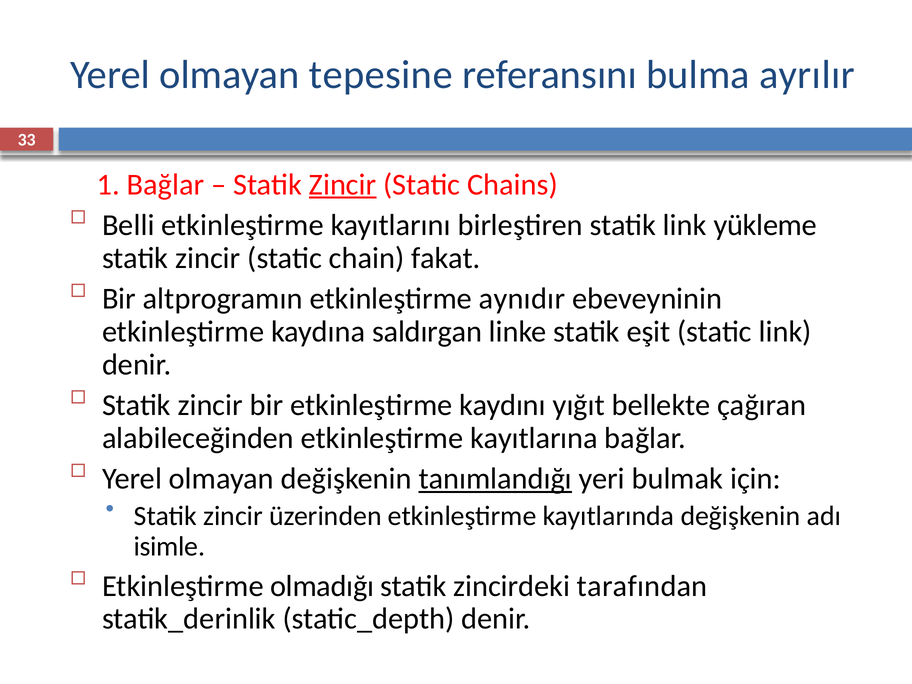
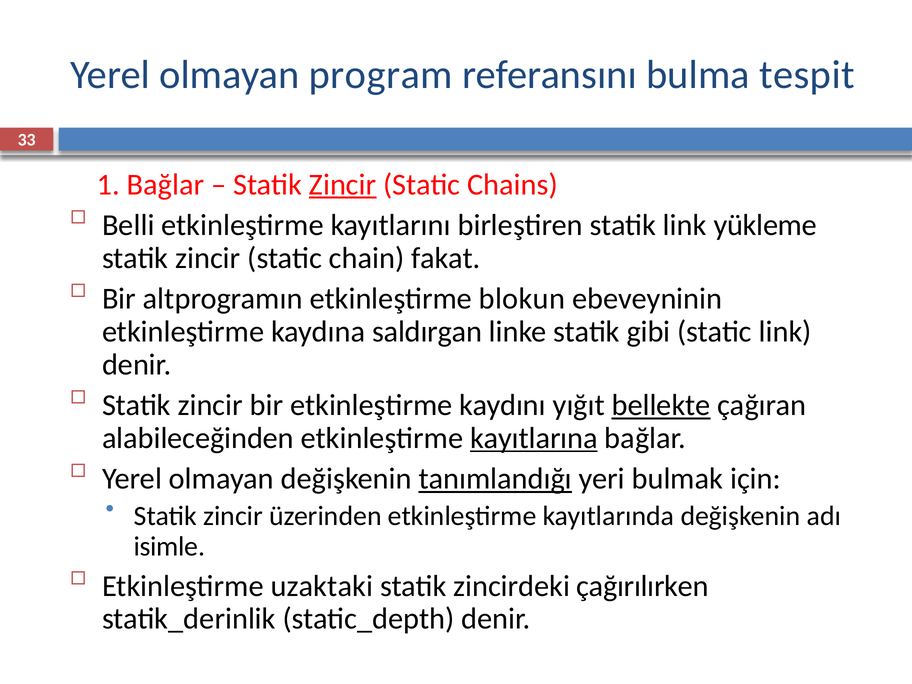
tepesine: tepesine -> program (381, 75)
ayrılır: ayrılır -> tespit (807, 75)
aynıdır: aynıdır -> blokun (522, 299)
eşit: eşit -> gibi (649, 332)
bellekte underline: none -> present (661, 405)
kayıtlarına underline: none -> present (534, 438)
olmadığı: olmadığı -> uzaktaki (322, 586)
tarafından: tarafından -> çağırılırken (642, 586)
